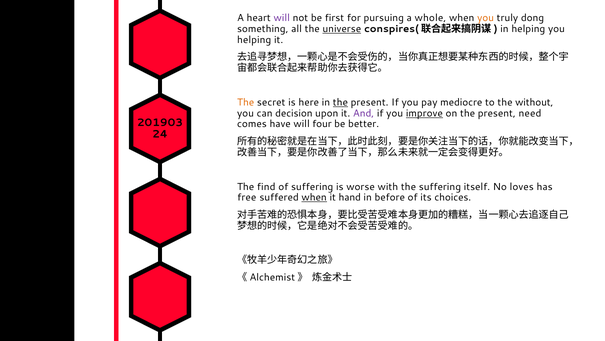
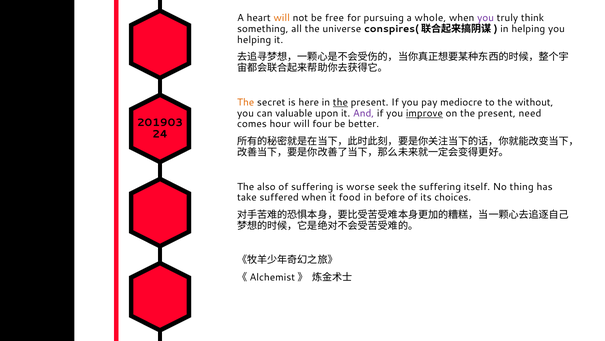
will colour: purple -> orange (282, 18)
first: first -> free (334, 18)
you colour: orange -> purple (486, 18)
dong: dong -> think (533, 18)
universe underline: present -> none (342, 29)
decision: decision -> valuable (294, 113)
have: have -> hour (280, 124)
find: find -> also (266, 186)
with: with -> seek (388, 186)
loves: loves -> thing (522, 186)
free: free -> take (247, 197)
when underline: present -> none (314, 197)
hand: hand -> food (350, 197)
